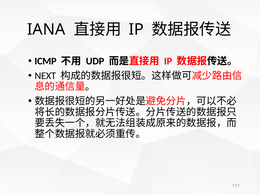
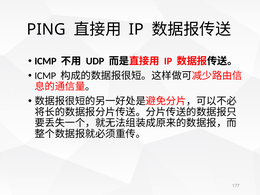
IANA: IANA -> PING (46, 30)
NEXT: NEXT -> ICMP (45, 76)
